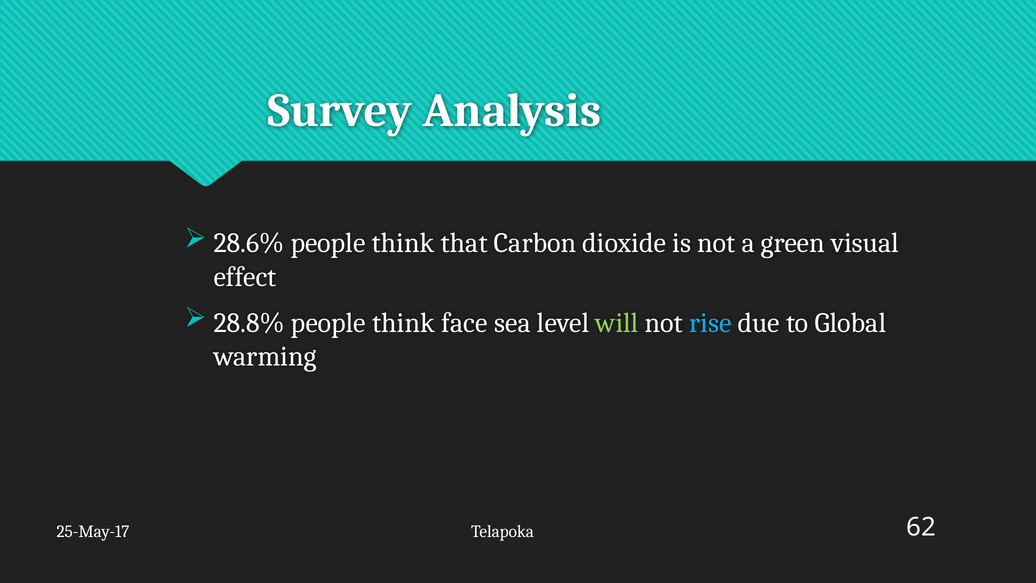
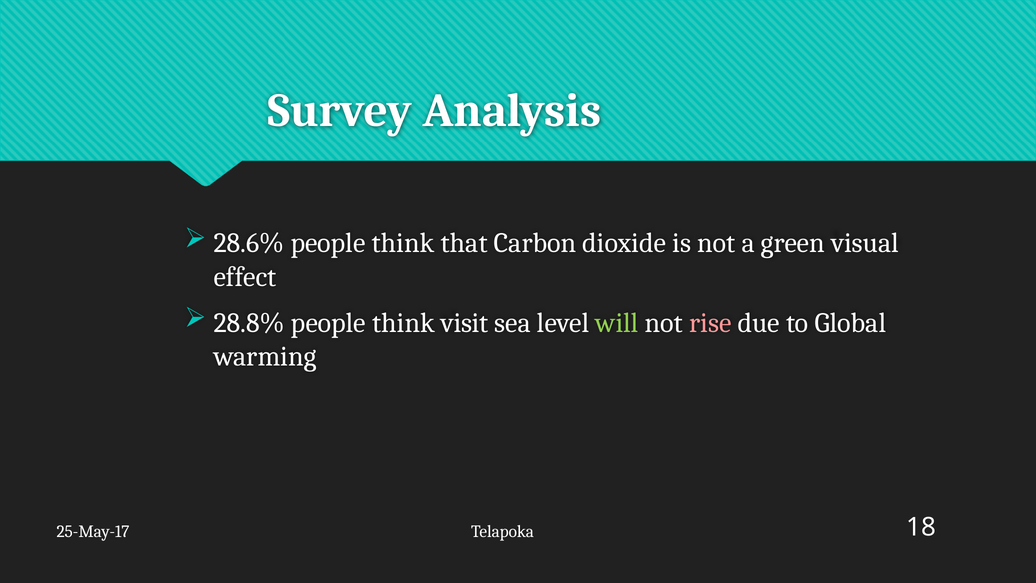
face: face -> visit (465, 323)
rise colour: light blue -> pink (710, 323)
62: 62 -> 18 (921, 527)
